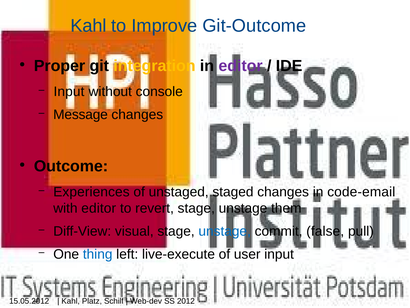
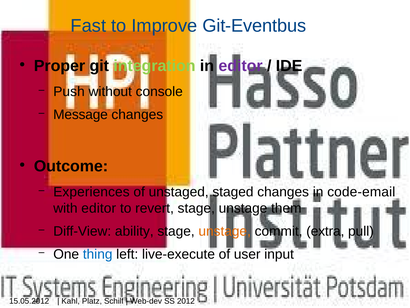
Kahl: Kahl -> Fast (88, 26)
Git-Outcome: Git-Outcome -> Git-Eventbus (254, 26)
integration colour: yellow -> light green (154, 66)
Input: Input -> Push (69, 92)
visual: visual -> ability (134, 231)
unstage colour: blue -> orange (225, 231)
false: false -> extra (325, 231)
